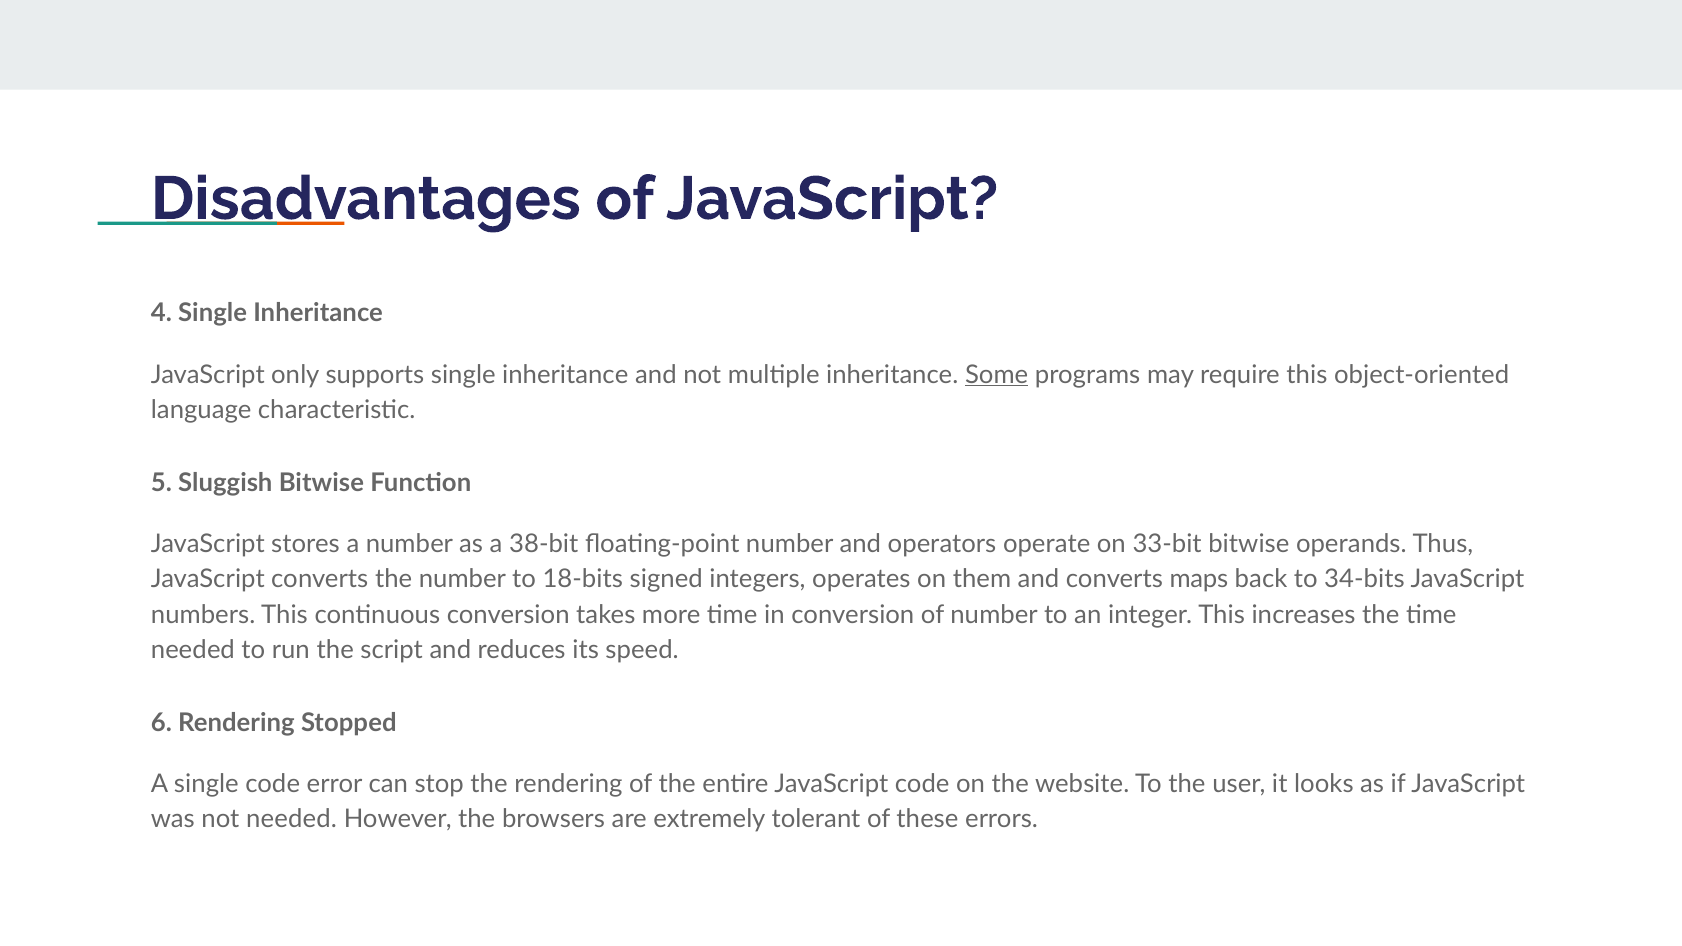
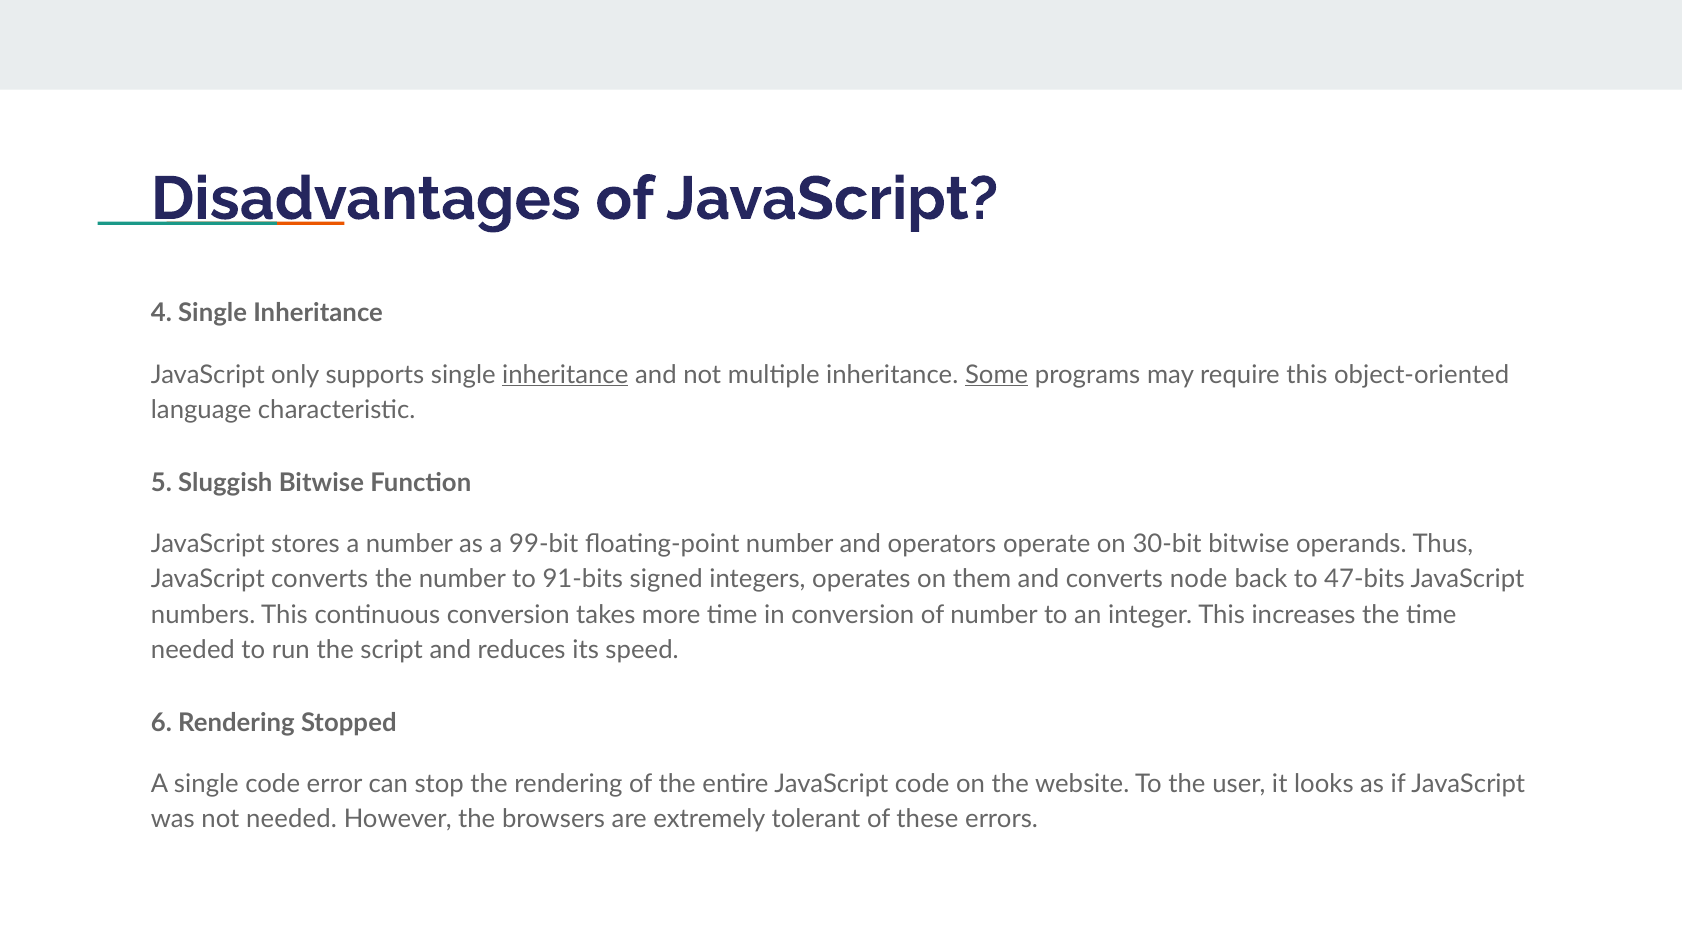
inheritance underline: none -> present (565, 375)
38-bit: 38-bit -> 99-bit (544, 544)
33-bit: 33-bit -> 30-bit (1167, 544)
18-bits: 18-bits -> 91-bits (583, 579)
maps: maps -> node (1199, 579)
34-bits: 34-bits -> 47-bits (1364, 579)
